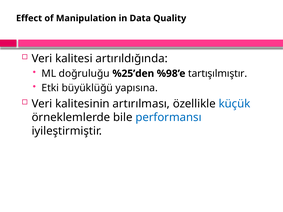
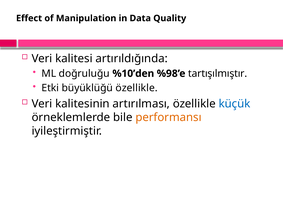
%25’den: %25’den -> %10’den (133, 74)
büyüklüğü yapısına: yapısına -> özellikle (137, 88)
performansı colour: blue -> orange (168, 118)
